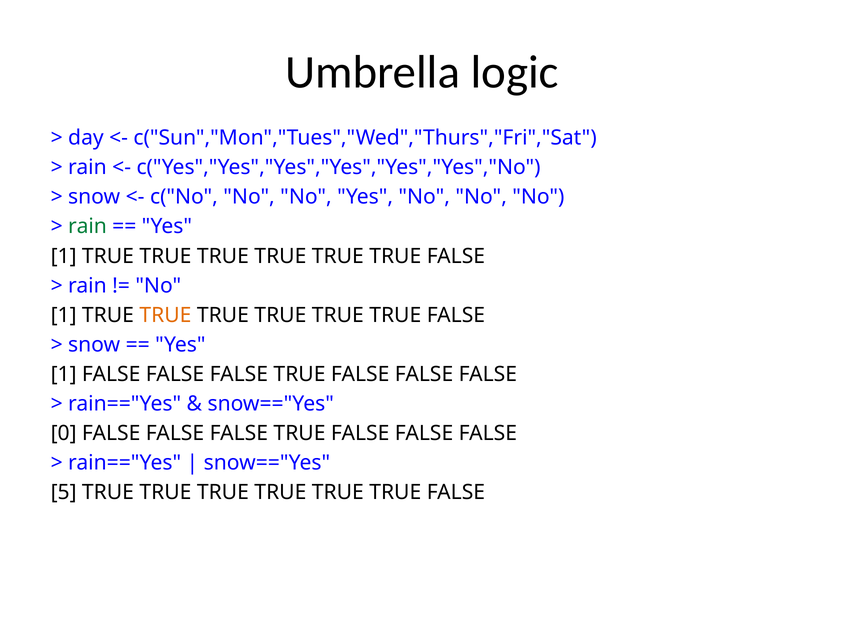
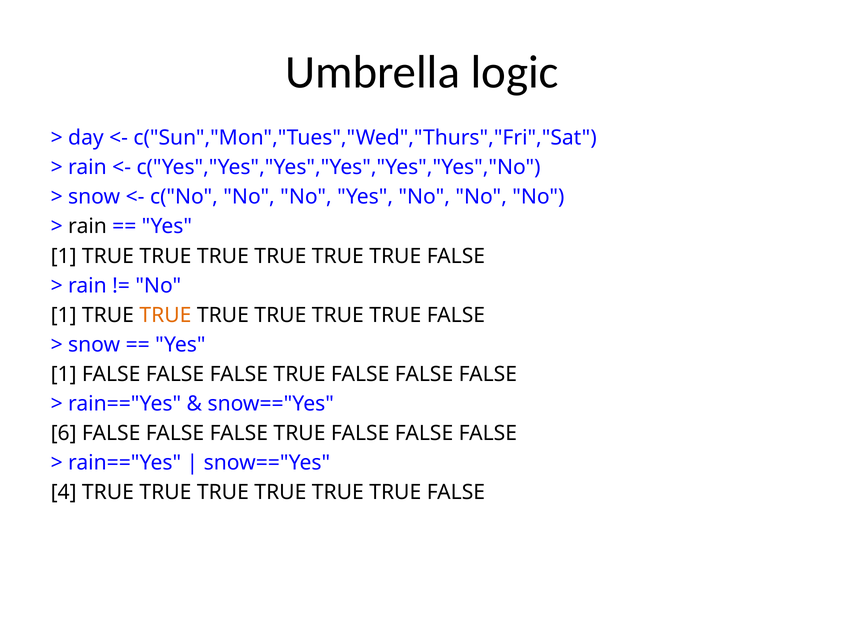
rain colour: green -> black (87, 227)
0: 0 -> 6 (64, 433)
5: 5 -> 4 (64, 492)
